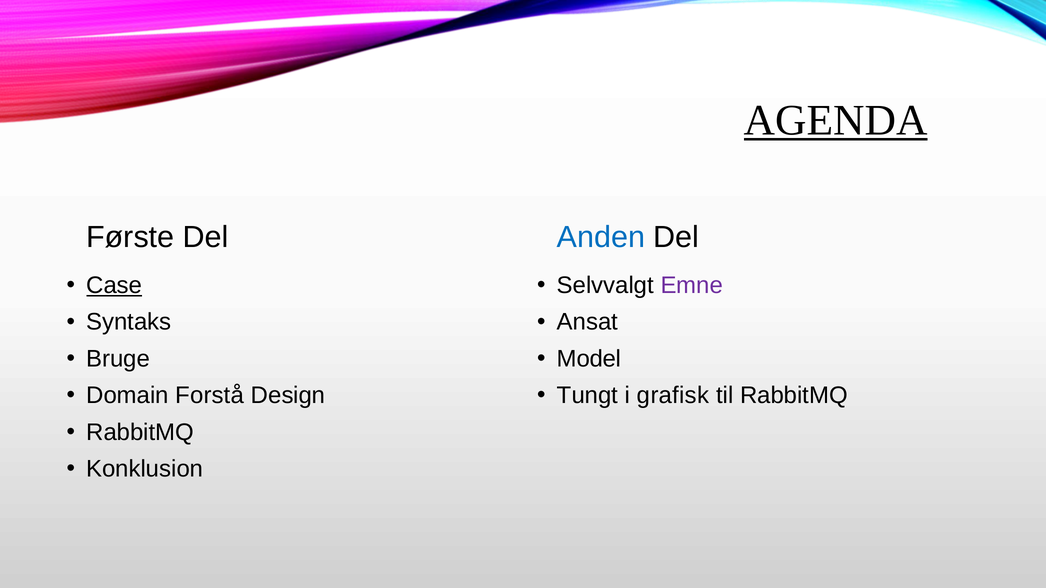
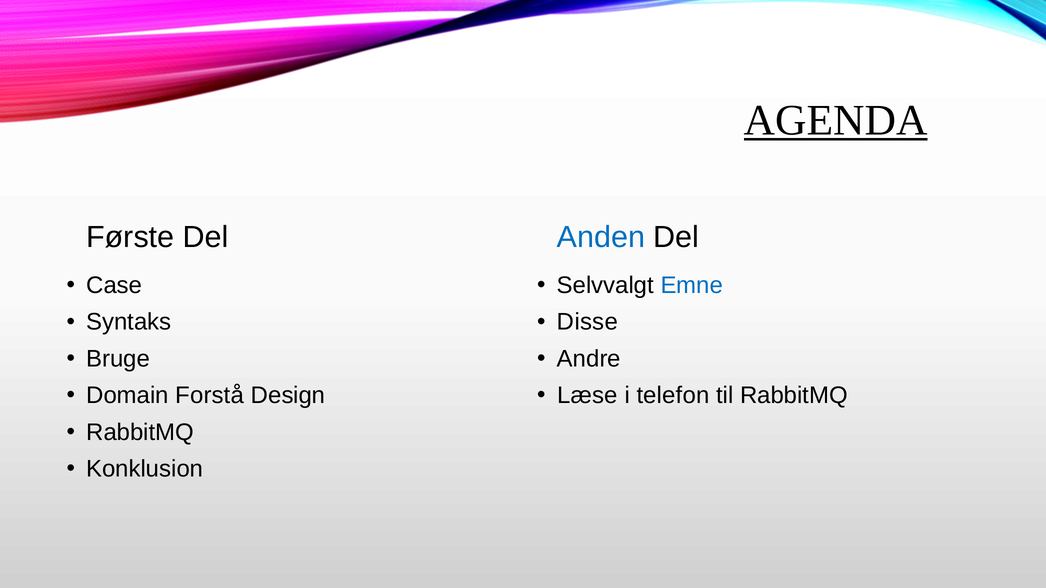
Case underline: present -> none (114, 285)
Emne colour: purple -> blue (692, 285)
Ansat: Ansat -> Disse (587, 322)
Model: Model -> Andre (589, 359)
Tungt: Tungt -> Læse (587, 396)
grafisk: grafisk -> telefon (673, 396)
